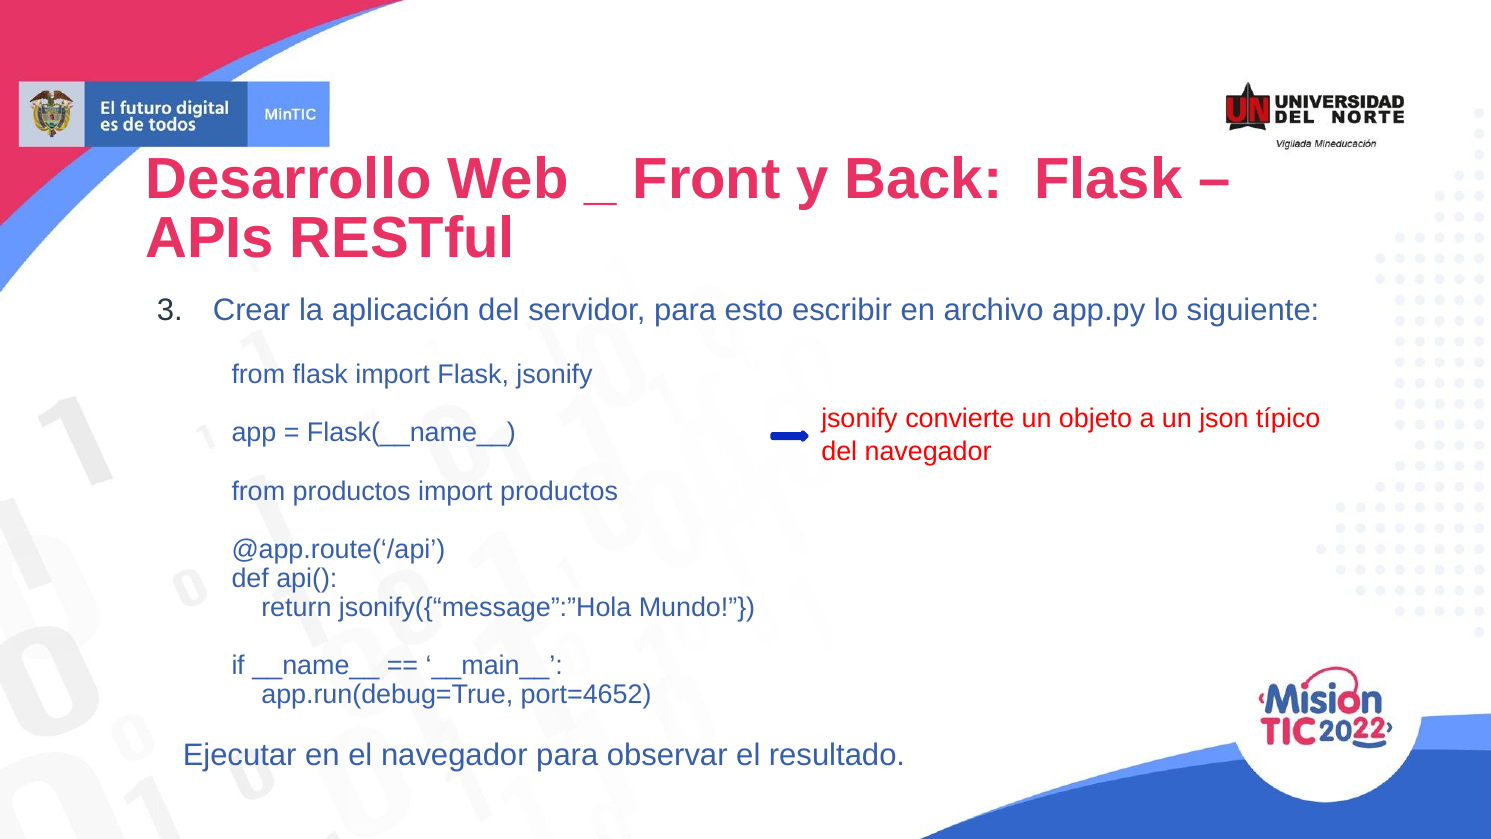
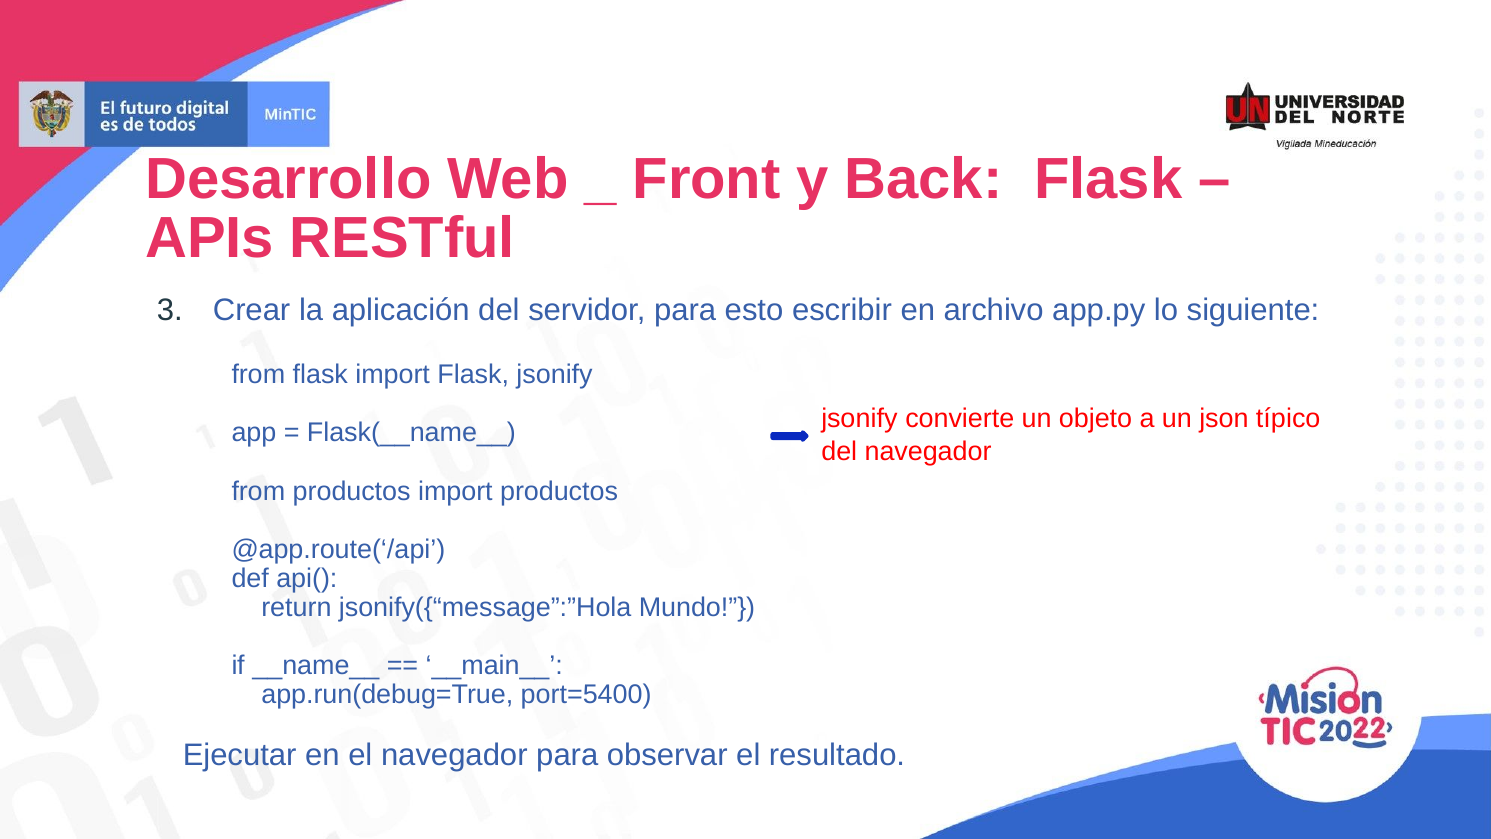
port=4652: port=4652 -> port=5400 (586, 695)
